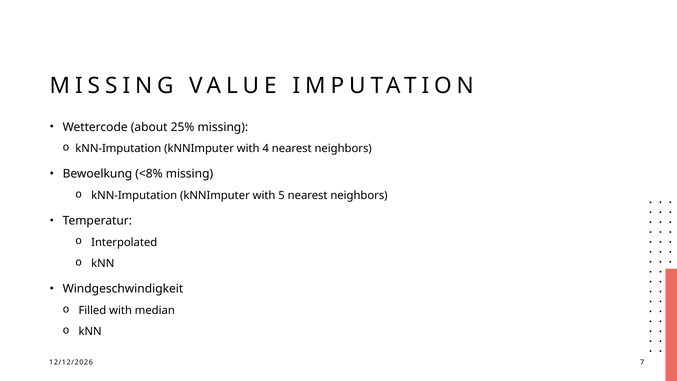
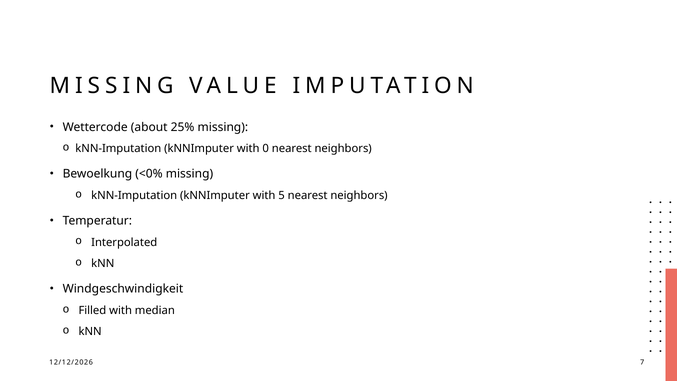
4: 4 -> 0 (266, 149)
<8%: <8% -> <0% (149, 174)
